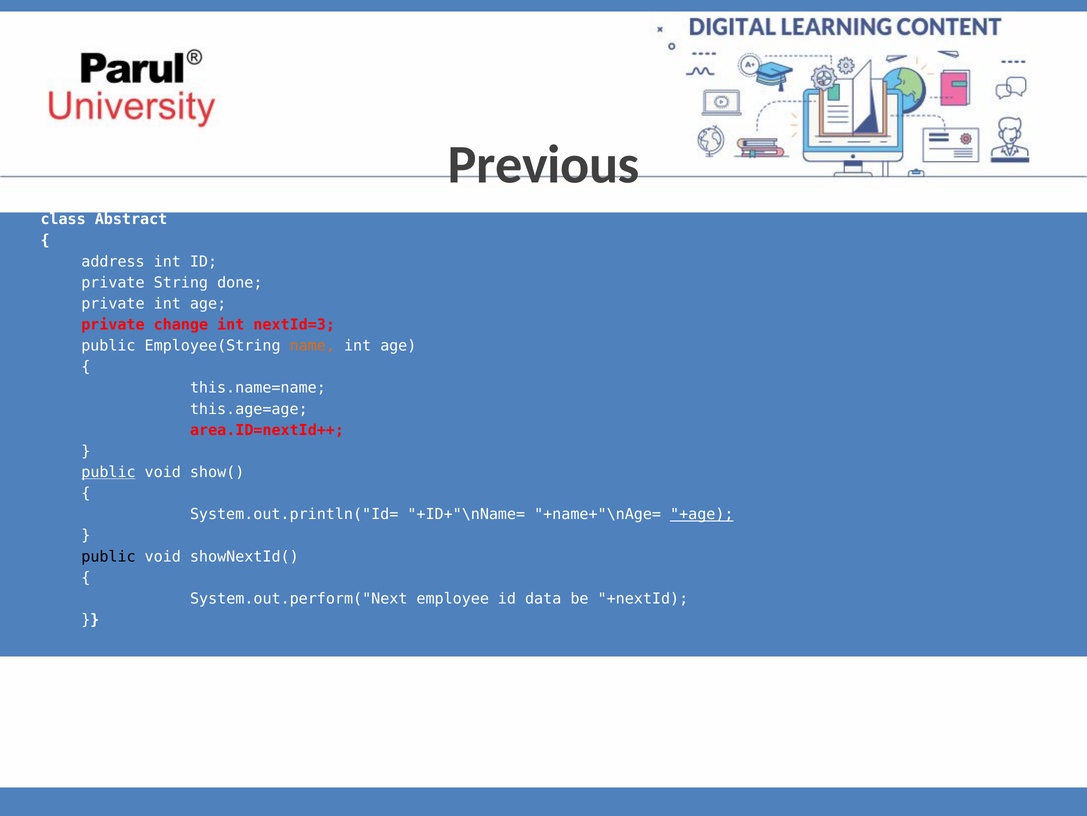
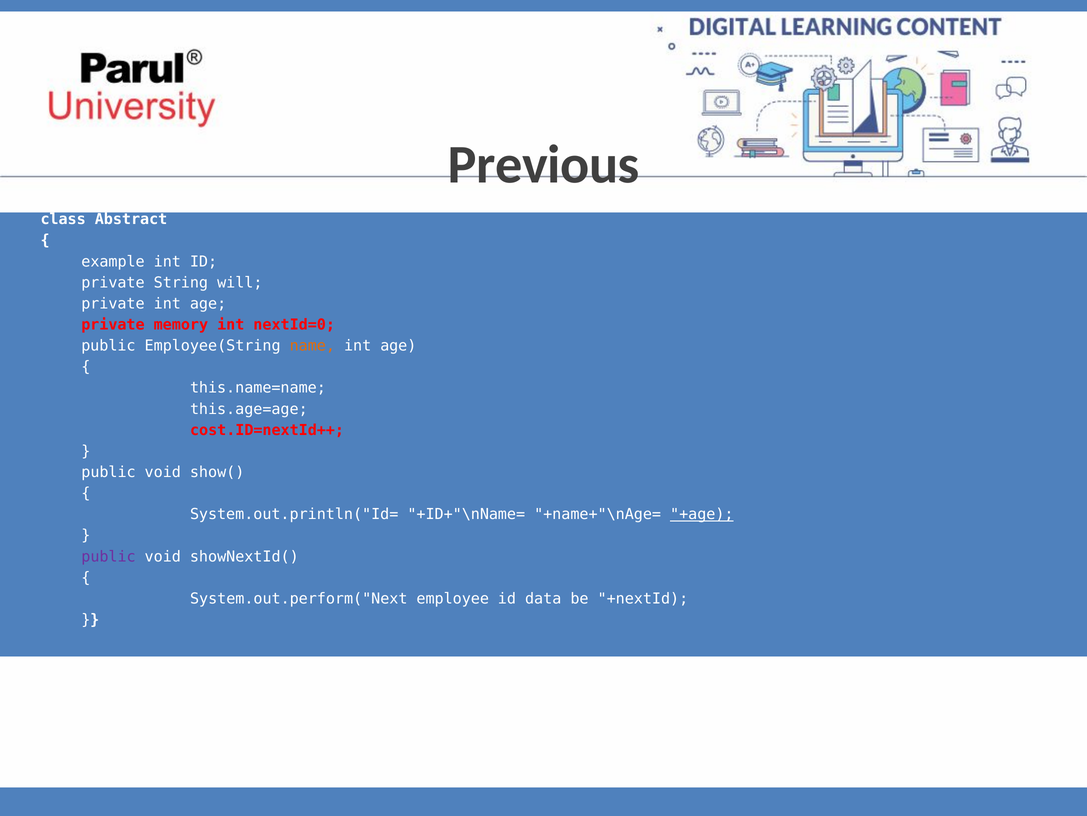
address: address -> example (113, 261)
done: done -> will (240, 282)
change: change -> memory (181, 324)
nextId=3: nextId=3 -> nextId=0 (294, 324)
area.ID=nextId++: area.ID=nextId++ -> cost.ID=nextId++ (267, 430)
public underline: present -> none (108, 472)
public colour: black -> purple (108, 556)
